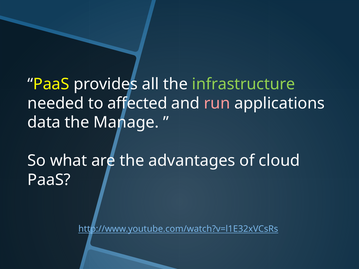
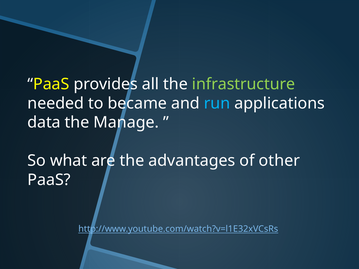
affected: affected -> became (137, 103)
run colour: pink -> light blue (217, 103)
cloud: cloud -> other (279, 161)
